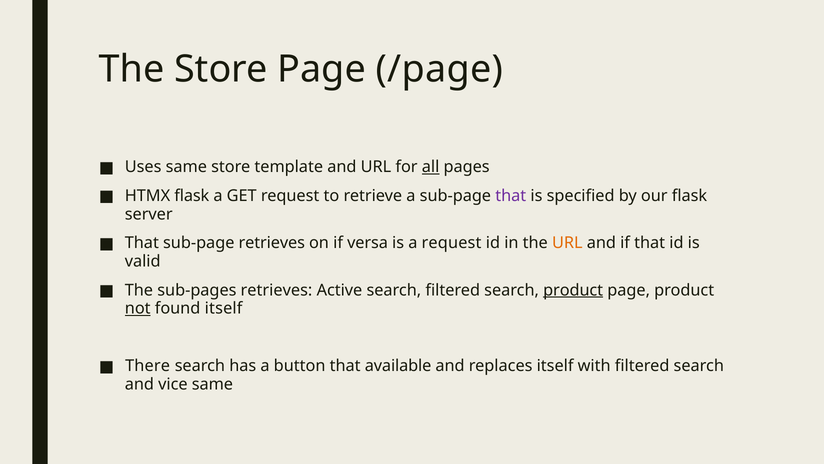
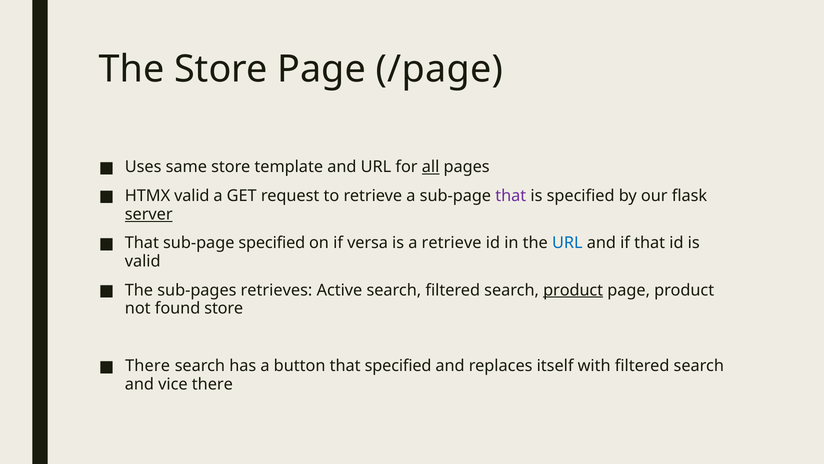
HTMX flask: flask -> valid (192, 196)
server underline: none -> present (149, 214)
sub-page retrieves: retrieves -> specified (272, 243)
a request: request -> retrieve (452, 243)
URL colour: orange -> blue (567, 243)
not underline: present -> none (138, 308)
found itself: itself -> store (224, 308)
that available: available -> specified (398, 366)
vice same: same -> there (212, 384)
